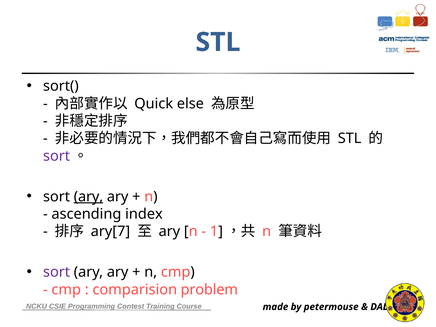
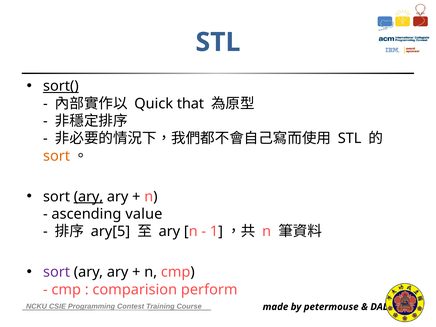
sort( underline: none -> present (61, 86)
else: else -> that (190, 104)
sort colour: purple -> orange (57, 156)
index: index -> value (144, 214)
ary[7: ary[7 -> ary[5 (110, 232)
problem: problem -> perform (209, 290)
